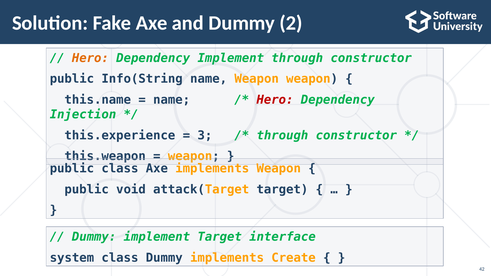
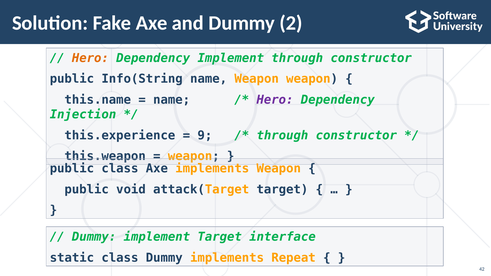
Hero colour: red -> purple (275, 100)
3: 3 -> 9 (205, 135)
system: system -> static (72, 258)
Create: Create -> Repeat (294, 258)
